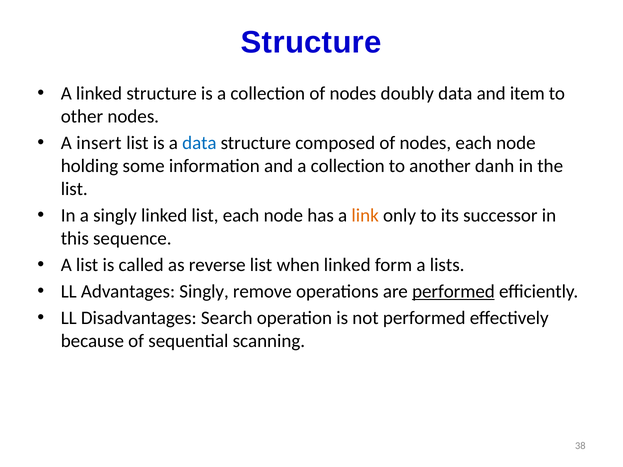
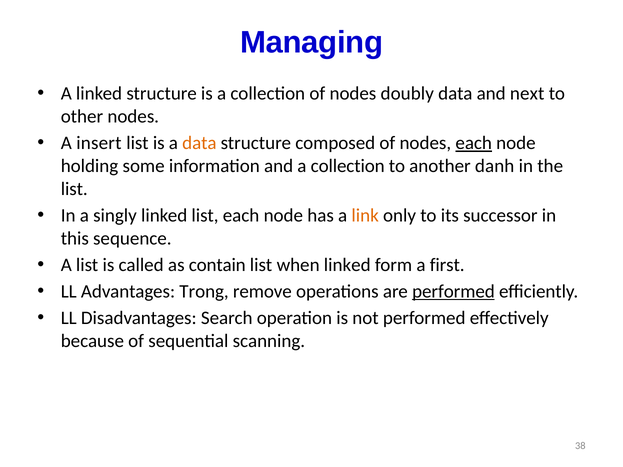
Structure: Structure -> Managing (312, 43)
item: item -> next (527, 94)
data colour: blue -> orange (199, 143)
each underline: none -> present (474, 143)
reverse: reverse -> contain (217, 265)
lists: lists -> first (447, 265)
Advantages Singly: Singly -> Trong (204, 292)
